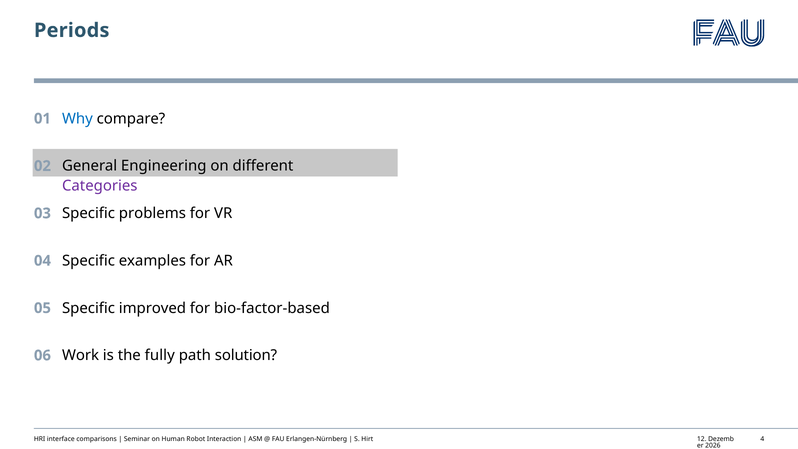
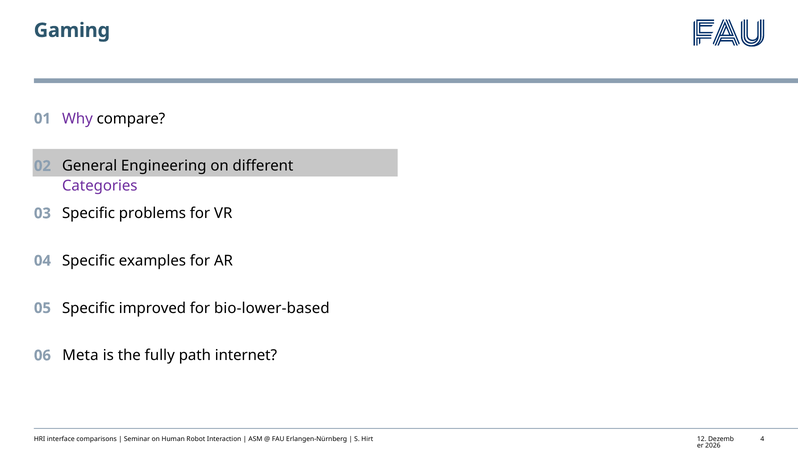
Periods: Periods -> Gaming (72, 30)
Why colour: blue -> purple (77, 119)
bio-factor-based: bio-factor-based -> bio-lower-based (272, 308)
Work: Work -> Meta (80, 355)
solution: solution -> internet (246, 355)
